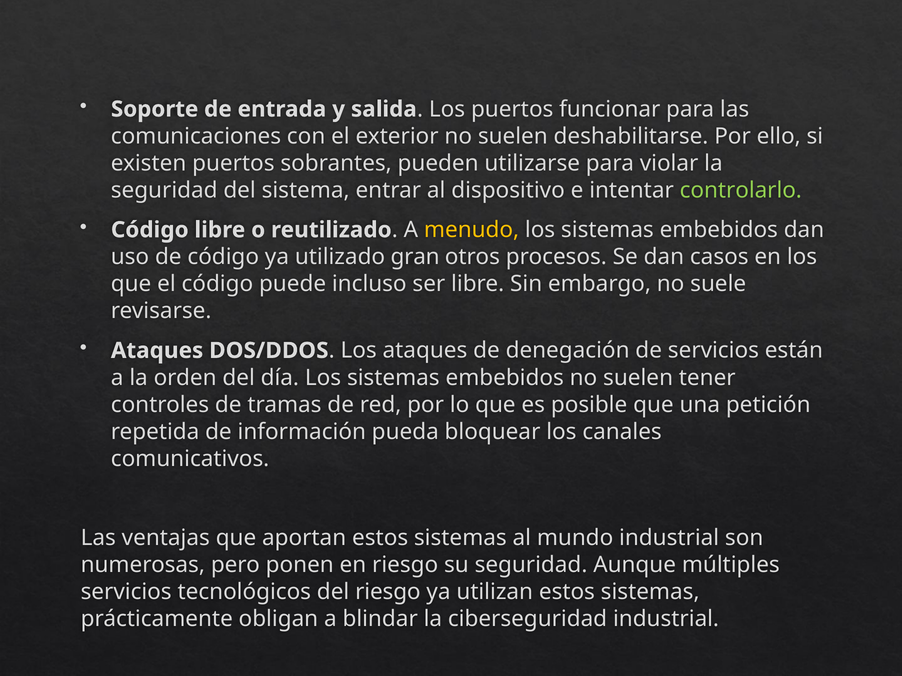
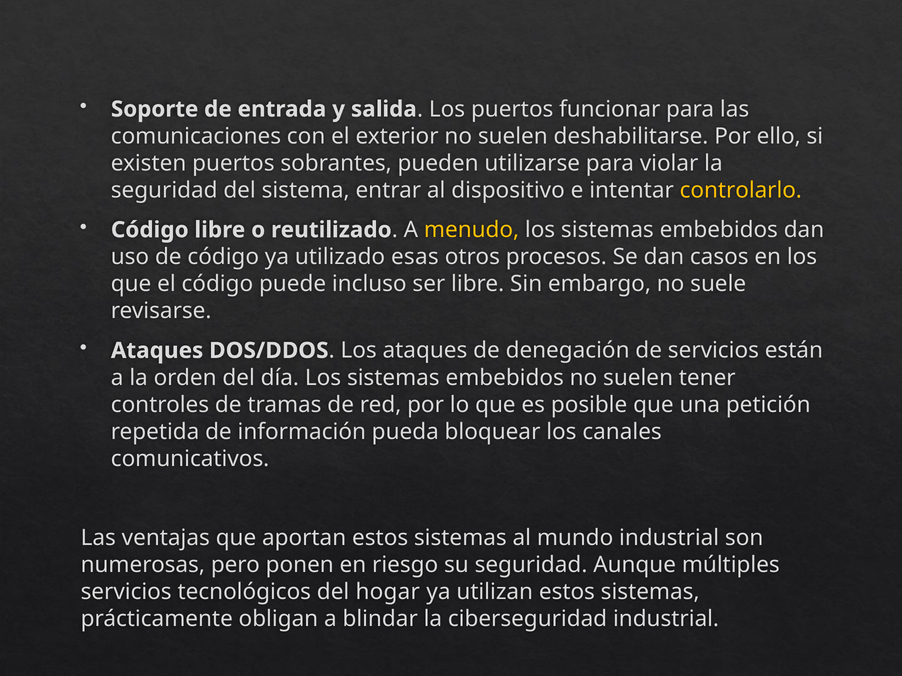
controlarlo colour: light green -> yellow (741, 190)
gran: gran -> esas (415, 257)
del riesgo: riesgo -> hogar (388, 592)
